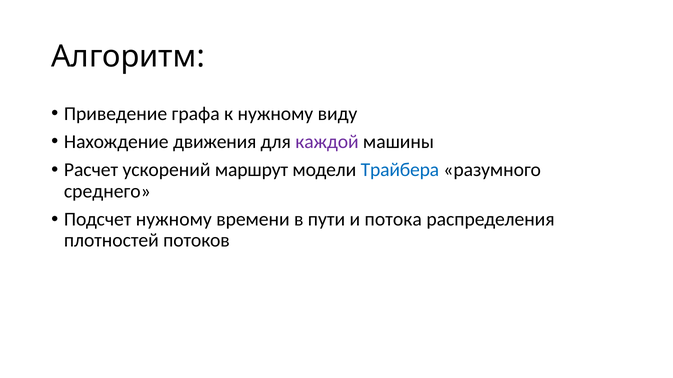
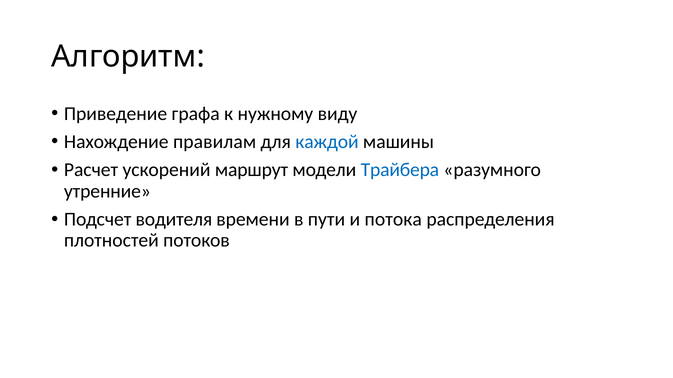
движения: движения -> правилам (215, 142)
каждой colour: purple -> blue (327, 142)
среднего: среднего -> утренние (107, 191)
Подсчет нужному: нужному -> водителя (174, 220)
